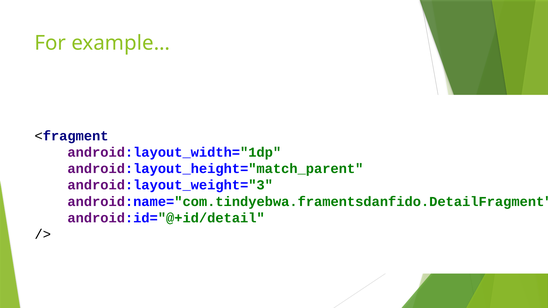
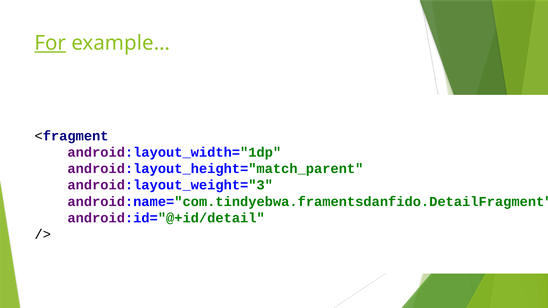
For underline: none -> present (50, 43)
